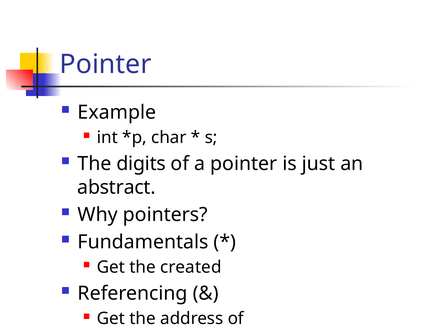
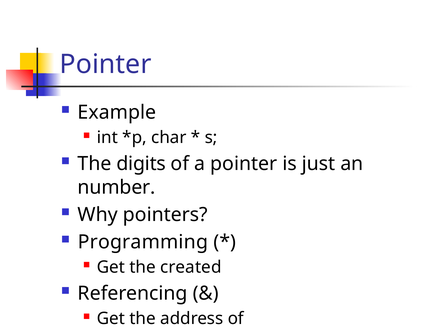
abstract: abstract -> number (116, 187)
Fundamentals: Fundamentals -> Programming (143, 241)
